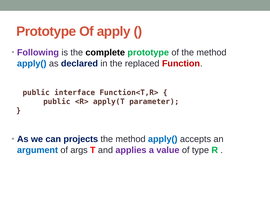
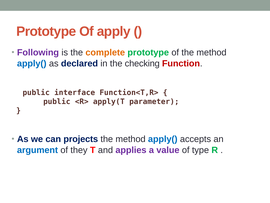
complete colour: black -> orange (105, 52)
replaced: replaced -> checking (142, 63)
args: args -> they (79, 150)
